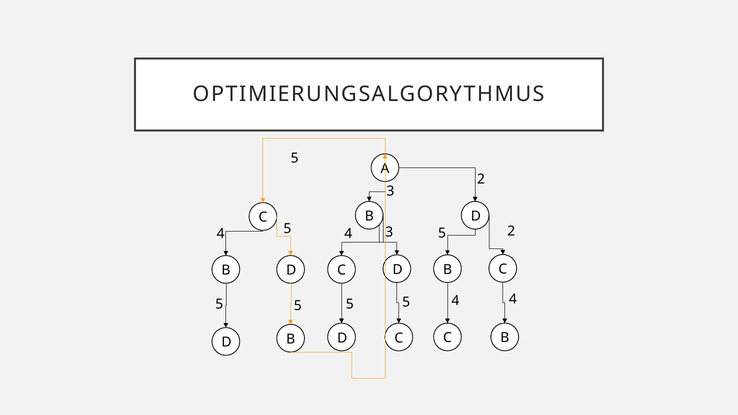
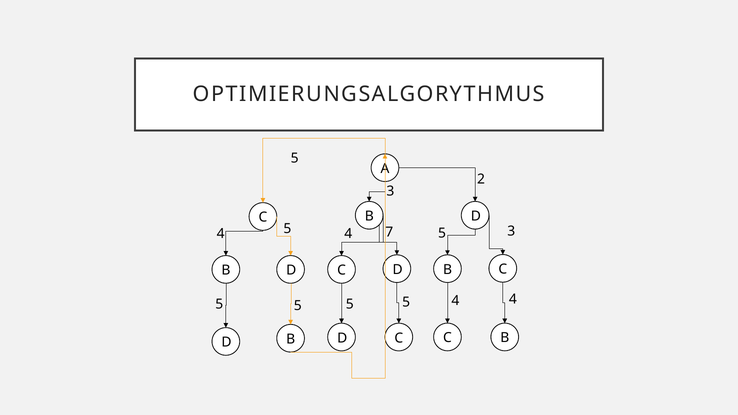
2: 2 -> 3 (511, 231)
4 3: 3 -> 7 (389, 232)
